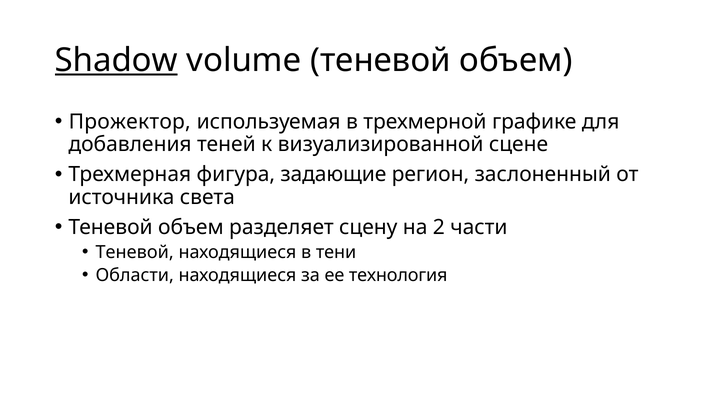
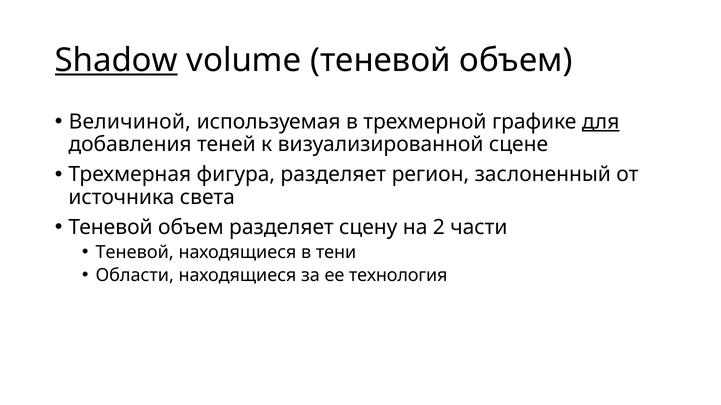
Прожектор: Прожектор -> Величиной (130, 122)
для underline: none -> present (601, 122)
фигура задающие: задающие -> разделяет (333, 175)
